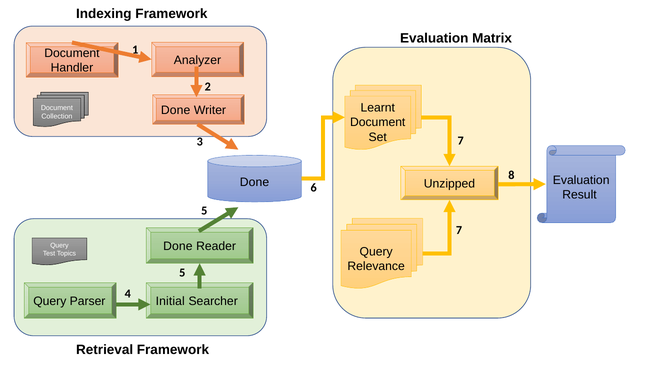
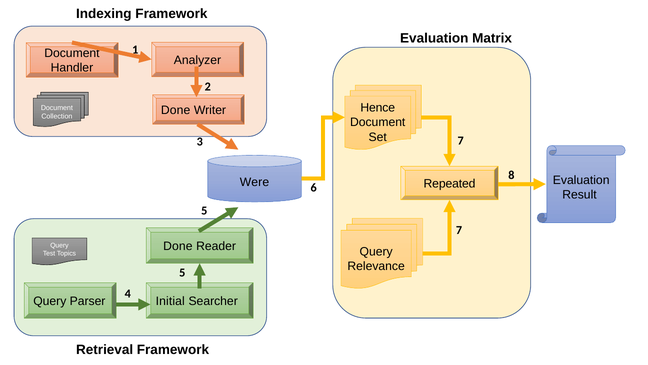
Learnt: Learnt -> Hence (378, 108)
Done: Done -> Were (254, 182)
Unzipped: Unzipped -> Repeated (450, 184)
